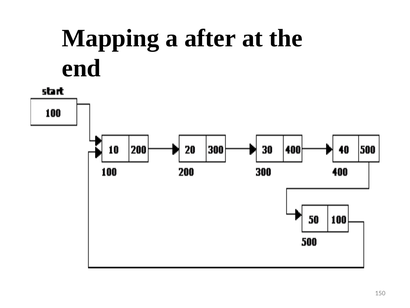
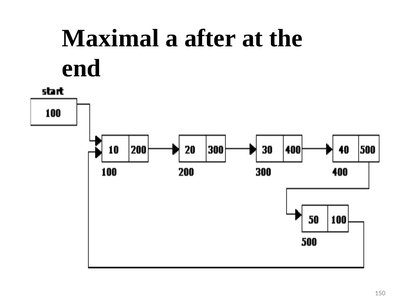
Mapping: Mapping -> Maximal (111, 38)
